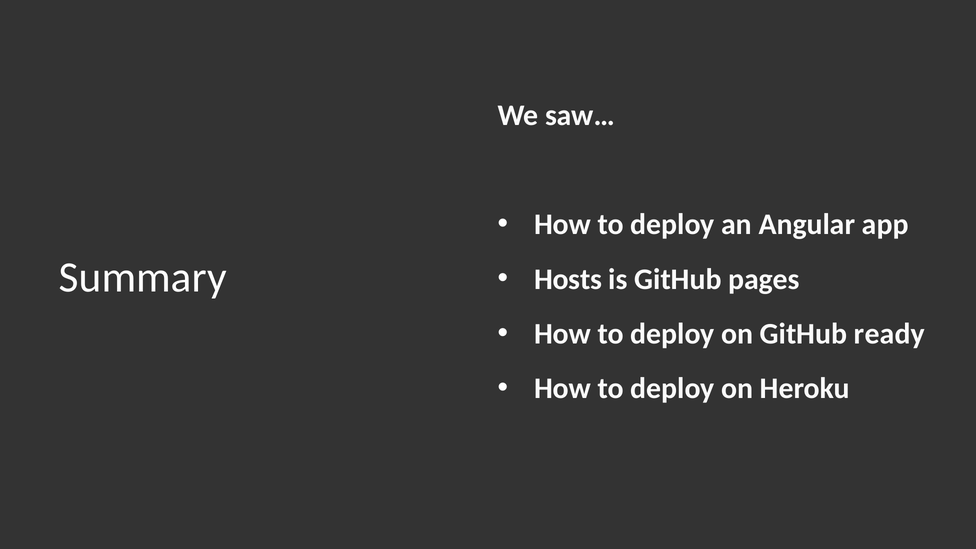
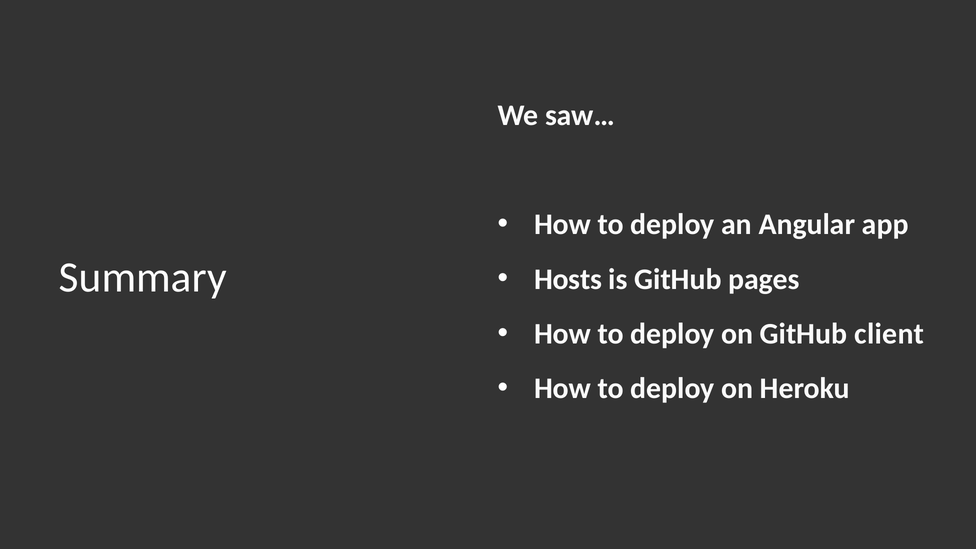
ready: ready -> client (889, 334)
